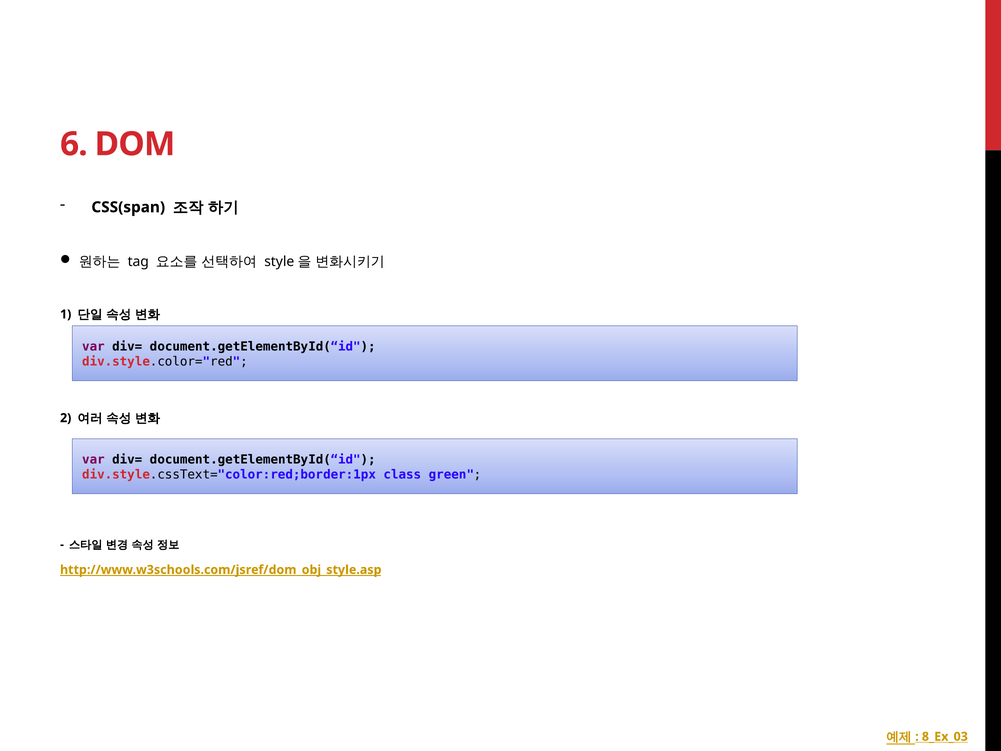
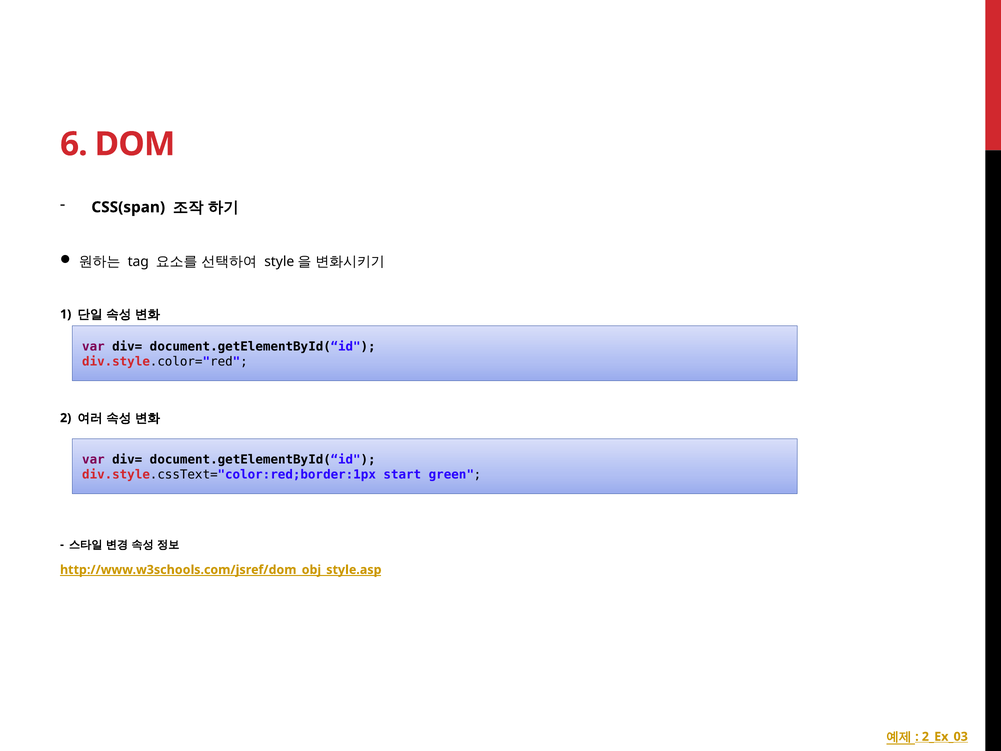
class: class -> start (402, 474)
8_Ex_03: 8_Ex_03 -> 2_Ex_03 (945, 736)
